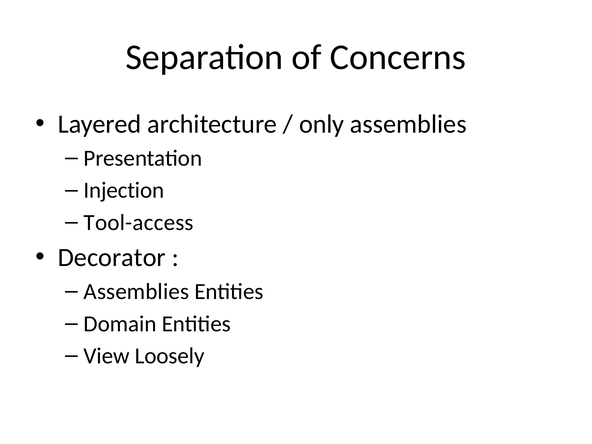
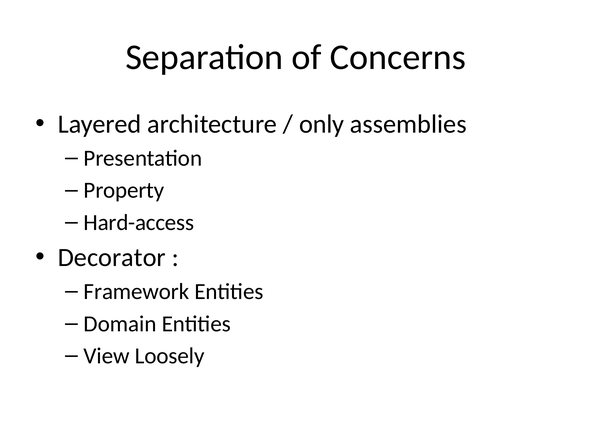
Injection: Injection -> Property (124, 190)
Tool-access: Tool-access -> Hard-access (139, 223)
Assemblies: Assemblies -> Framework (136, 292)
